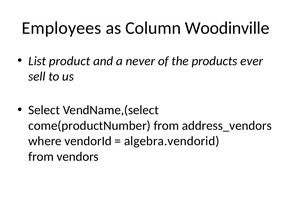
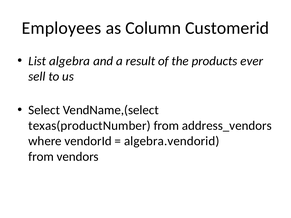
Woodinville: Woodinville -> Customerid (227, 28)
product: product -> algebra (70, 61)
never: never -> result (140, 61)
come(productNumber: come(productNumber -> texas(productNumber (89, 126)
